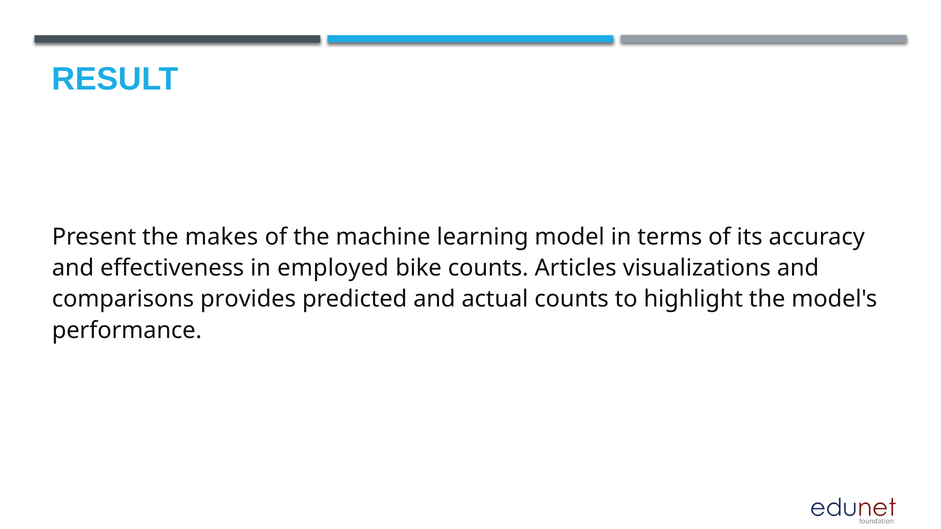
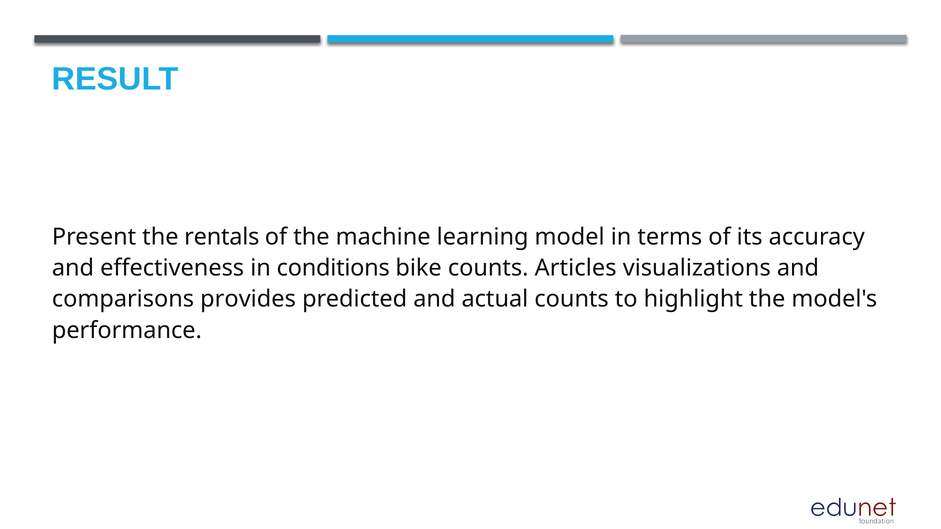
makes: makes -> rentals (222, 237)
employed: employed -> conditions (333, 268)
